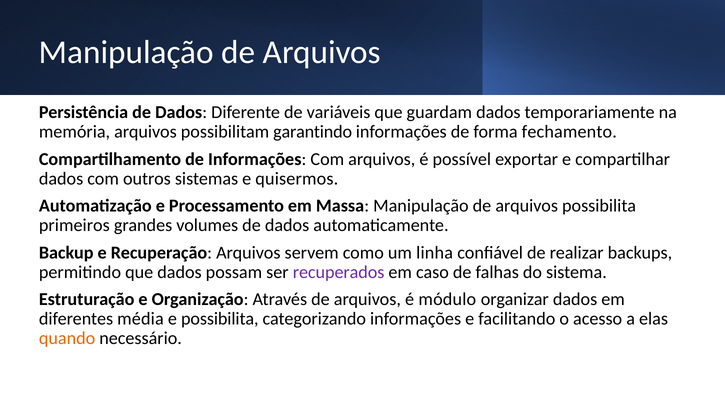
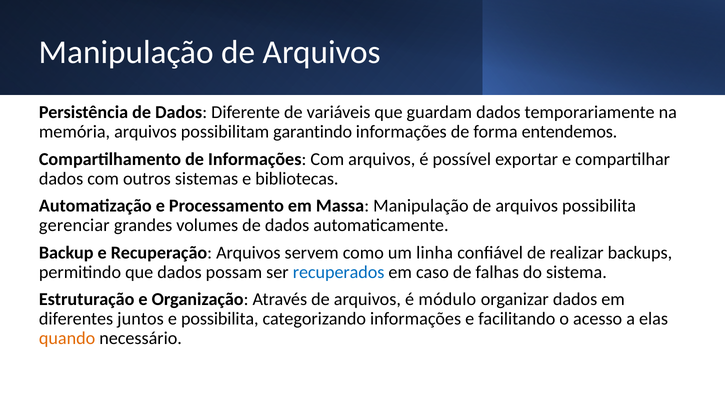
fechamento: fechamento -> entendemos (569, 132)
quisermos: quisermos -> bibliotecas (297, 179)
primeiros: primeiros -> gerenciar (74, 225)
recuperados colour: purple -> blue (339, 272)
média: média -> juntos (141, 319)
